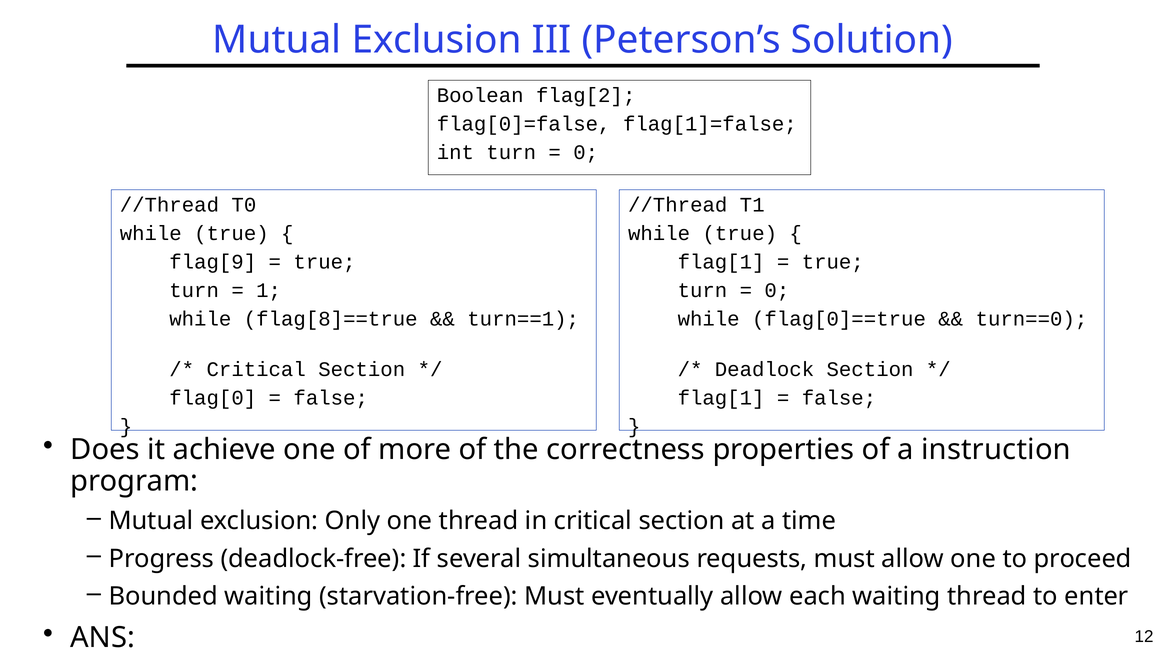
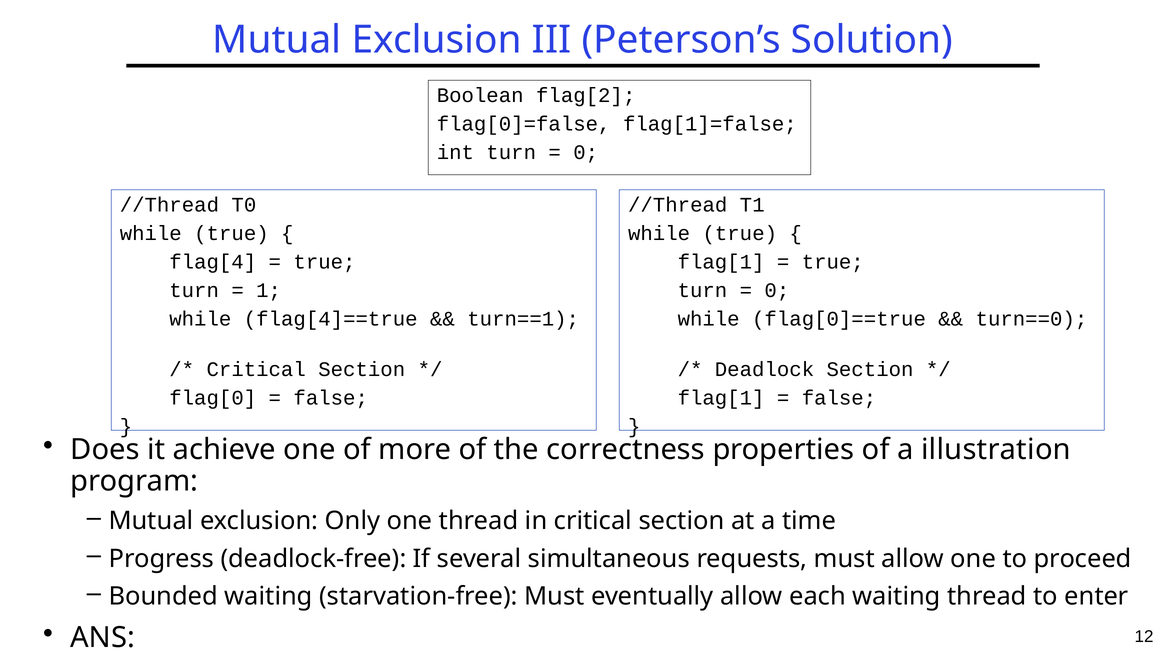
flag[9: flag[9 -> flag[4 (213, 262)
flag[8]==true: flag[8]==true -> flag[4]==true (331, 319)
instruction: instruction -> illustration (996, 450)
